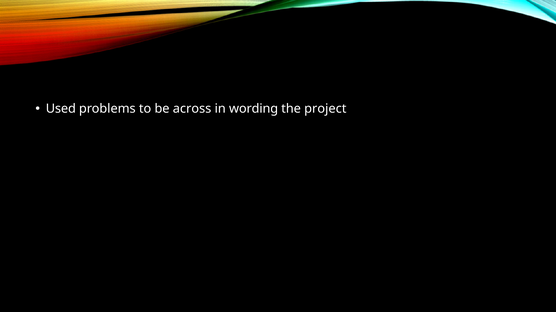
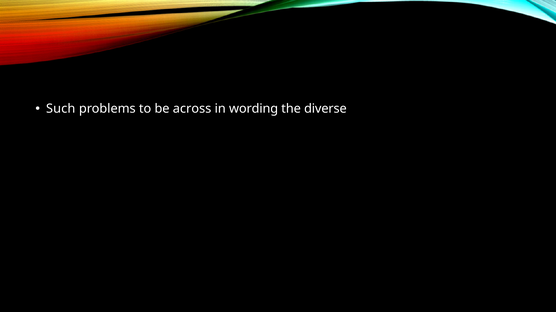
Used: Used -> Such (61, 109)
project: project -> diverse (325, 109)
